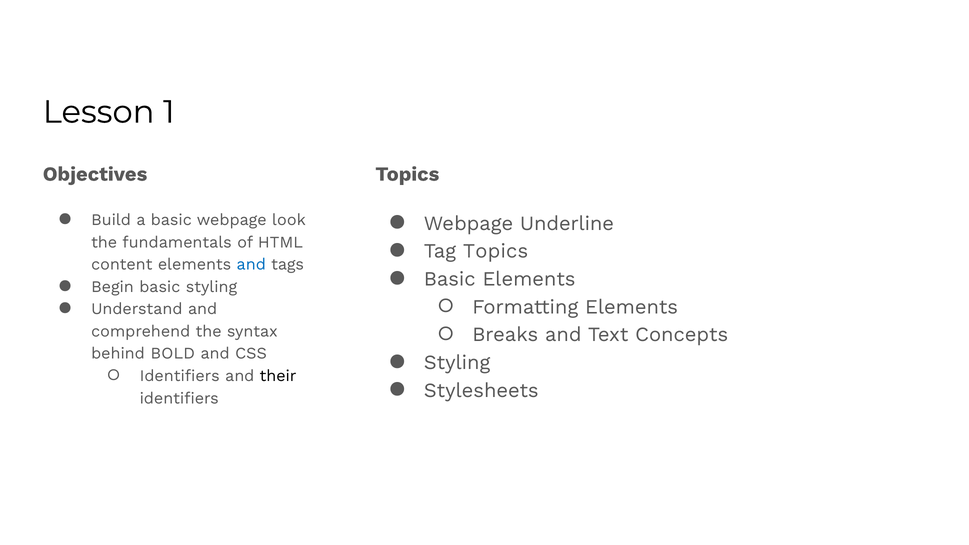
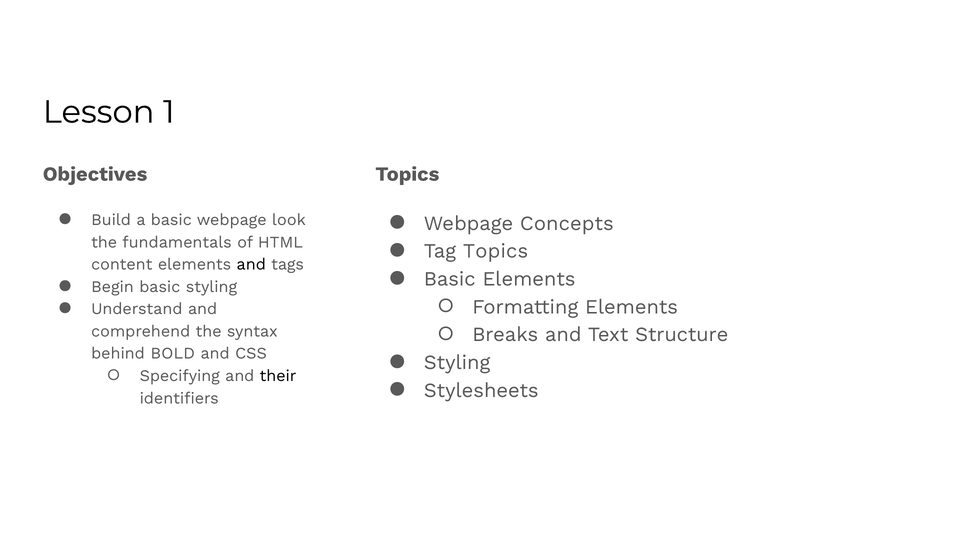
Underline: Underline -> Concepts (567, 223)
and colour: blue -> black (251, 265)
Concepts: Concepts -> Structure (682, 335)
Identifiers: Identifiers -> Specifying (180, 376)
